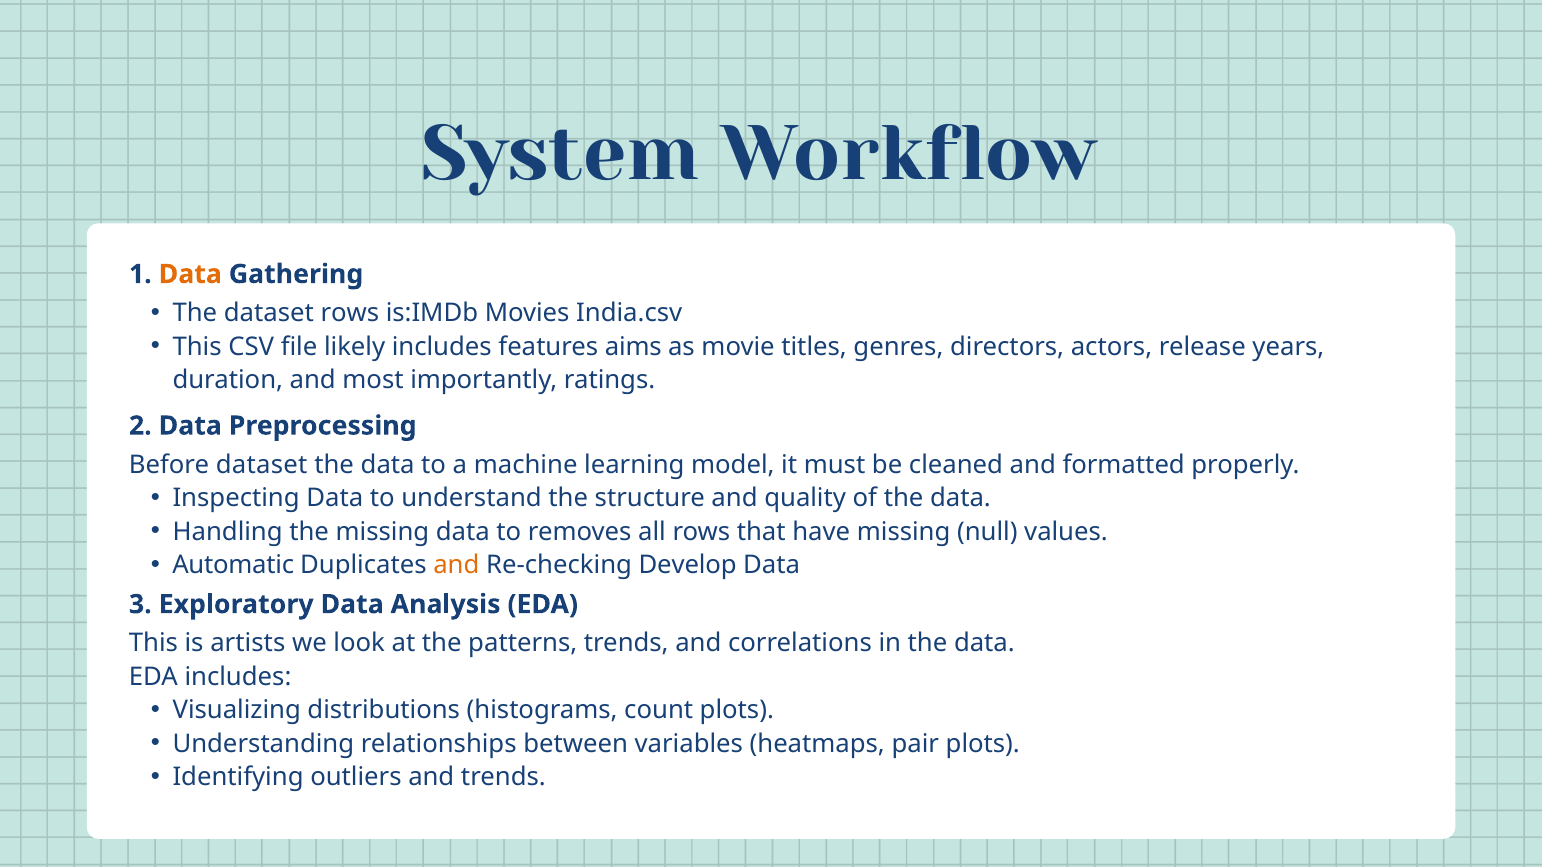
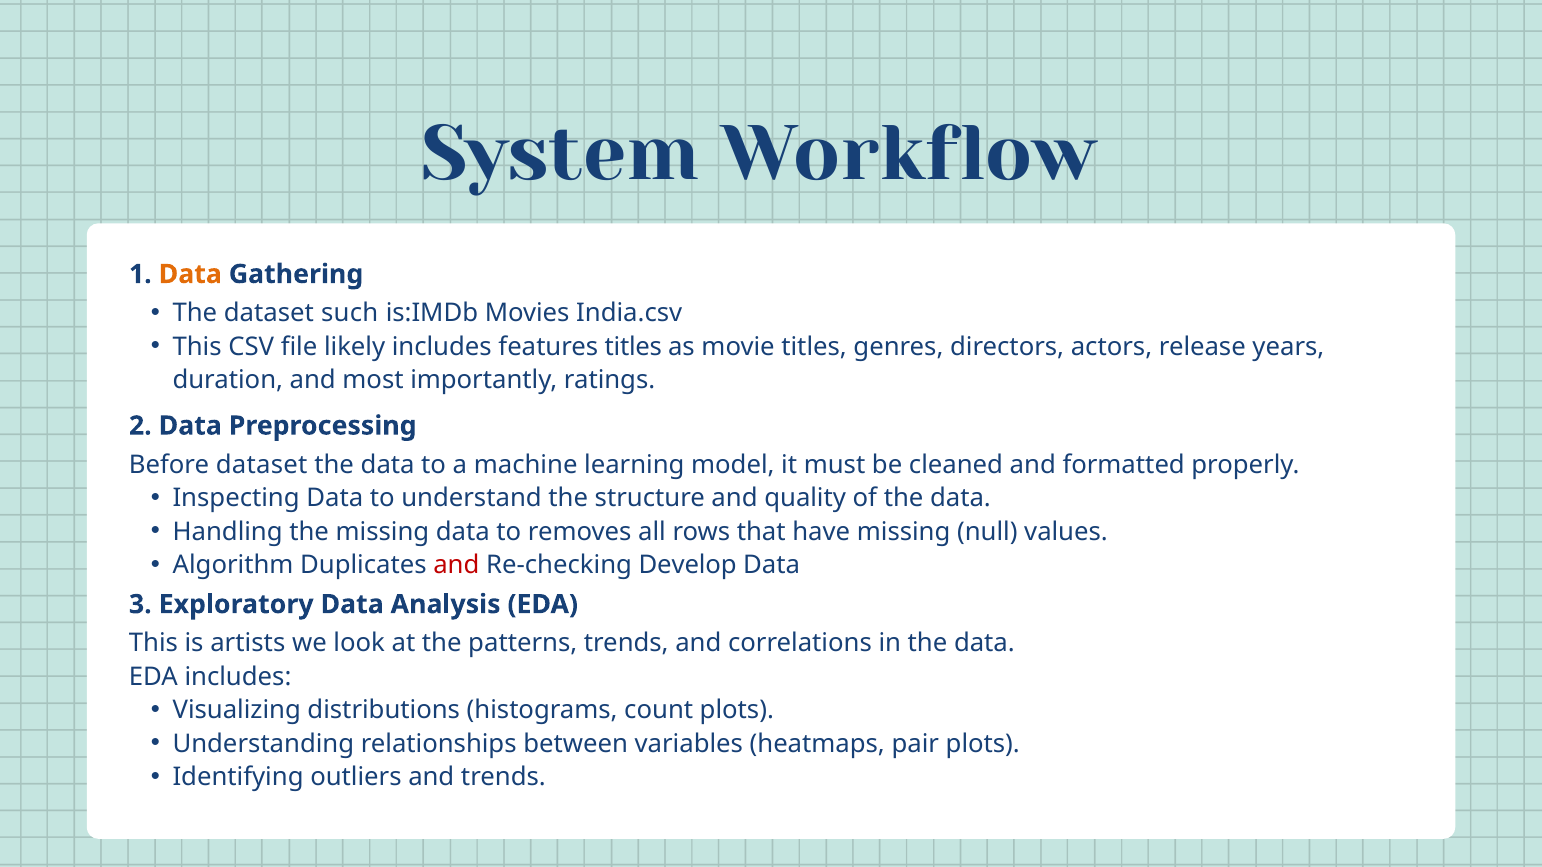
dataset rows: rows -> such (350, 313)
features aims: aims -> titles (633, 347)
Automatic: Automatic -> Algorithm (233, 565)
and colour: orange -> red (456, 565)
